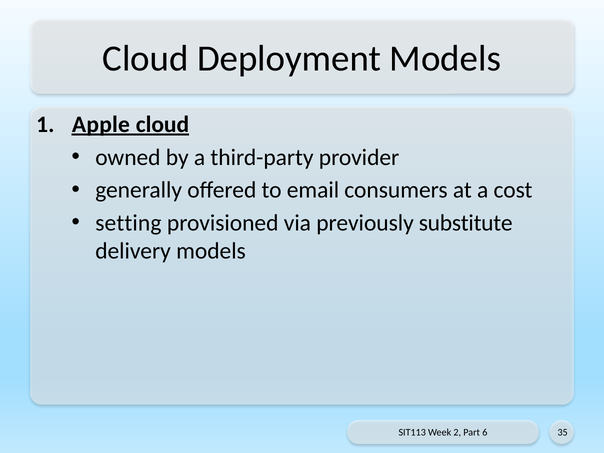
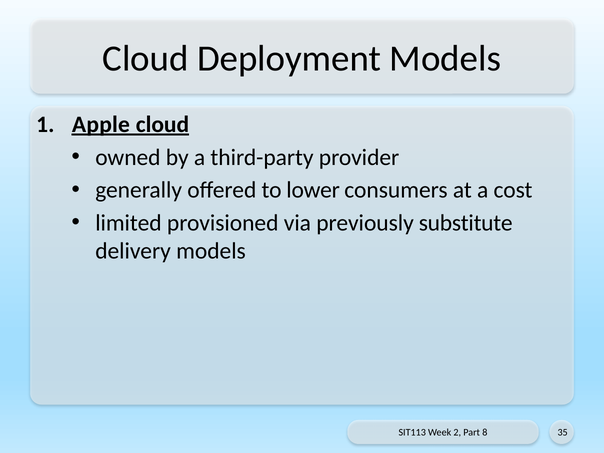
email: email -> lower (313, 190)
setting: setting -> limited (128, 223)
6: 6 -> 8 (485, 433)
